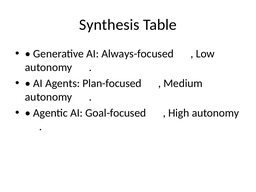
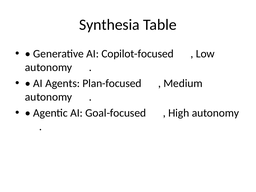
Synthesis: Synthesis -> Synthesia (109, 25)
Always-focused: Always-focused -> Copilot-focused (138, 54)
